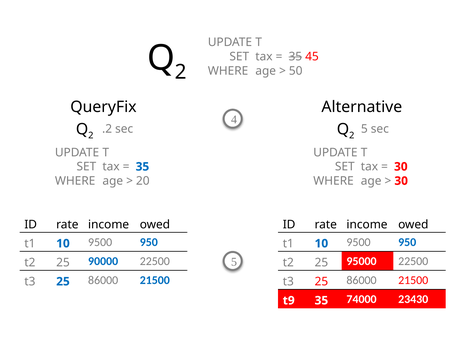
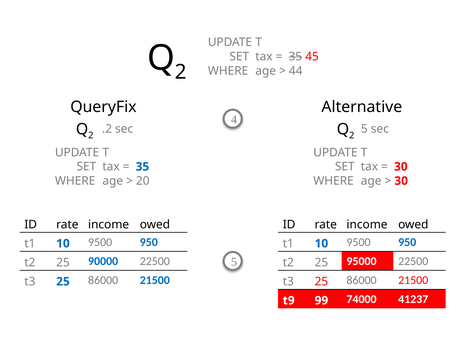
50: 50 -> 44 (296, 71)
t9 35: 35 -> 99 (321, 301)
23430: 23430 -> 41237 (413, 299)
